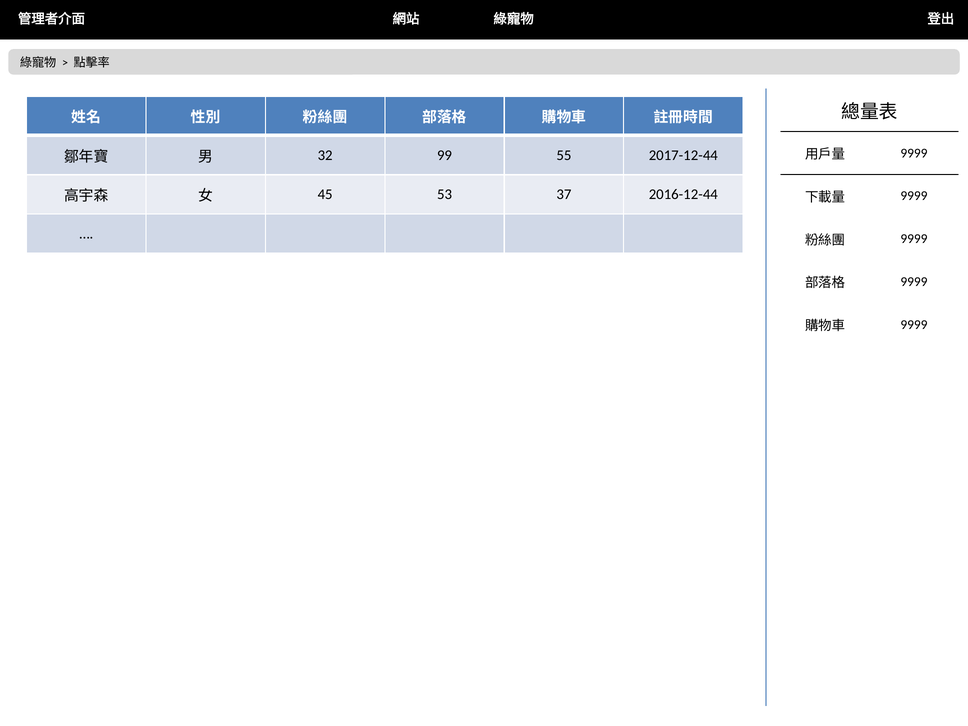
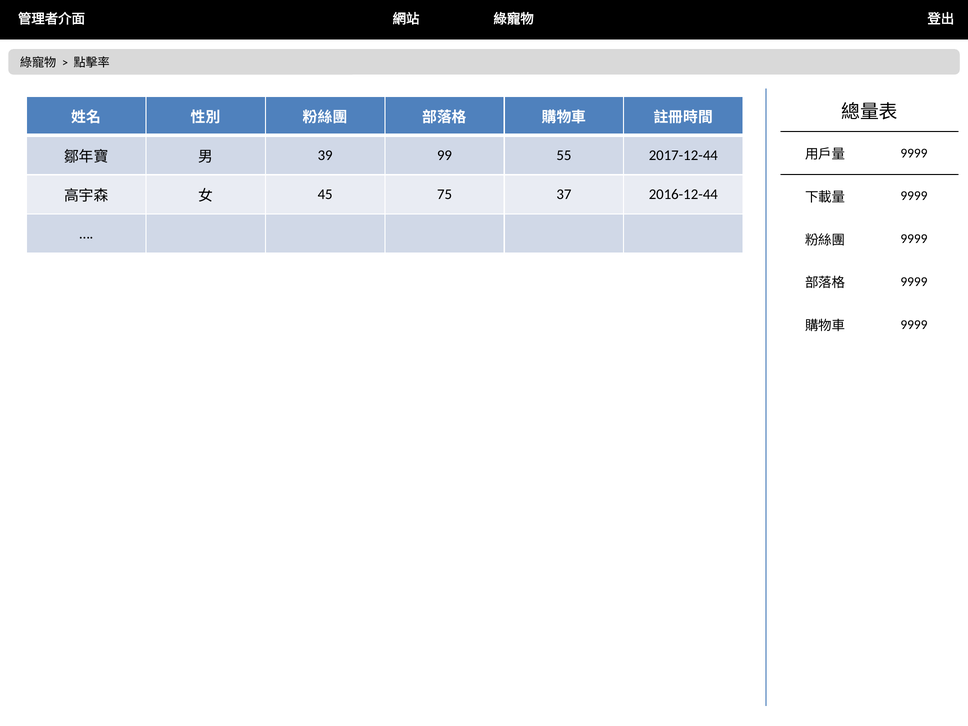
32: 32 -> 39 (325, 155)
53: 53 -> 75 (445, 195)
